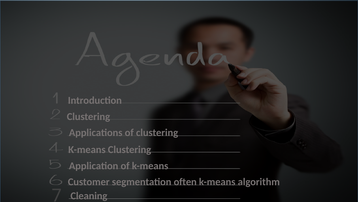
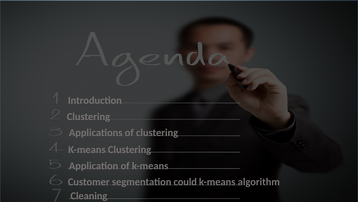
often: often -> could (185, 181)
